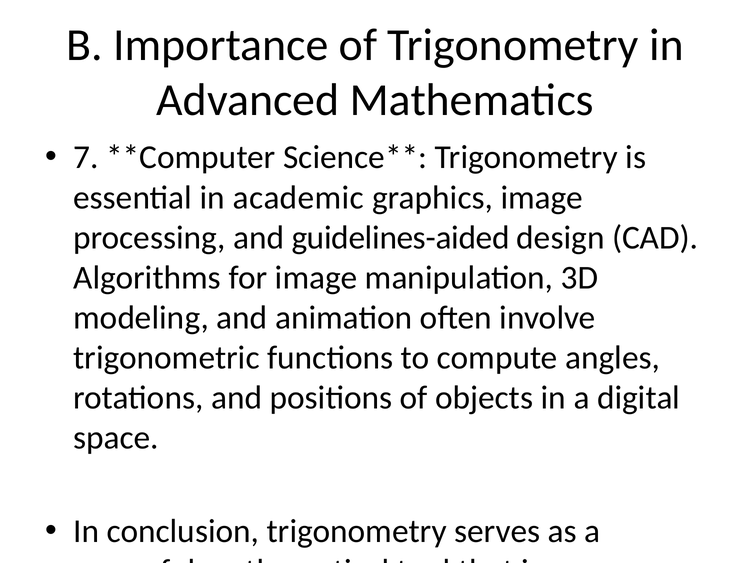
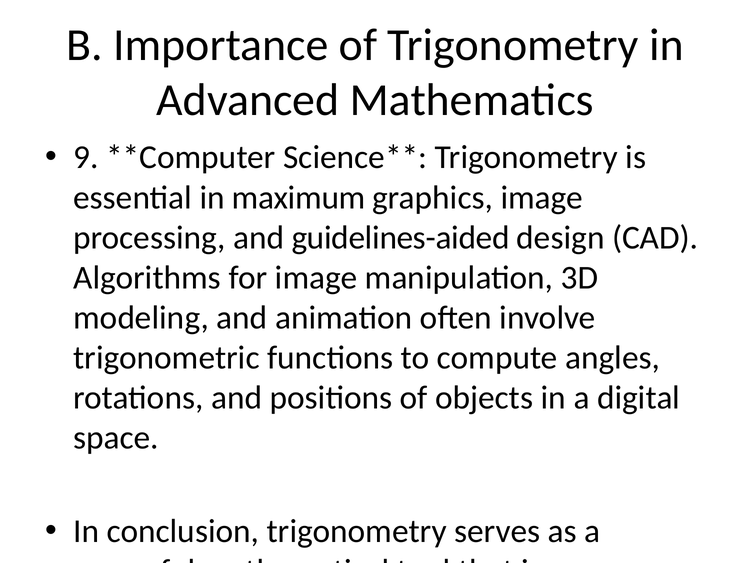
7: 7 -> 9 (86, 158)
academic: academic -> maximum (299, 198)
